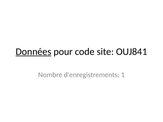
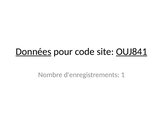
OUJ841 underline: none -> present (132, 52)
